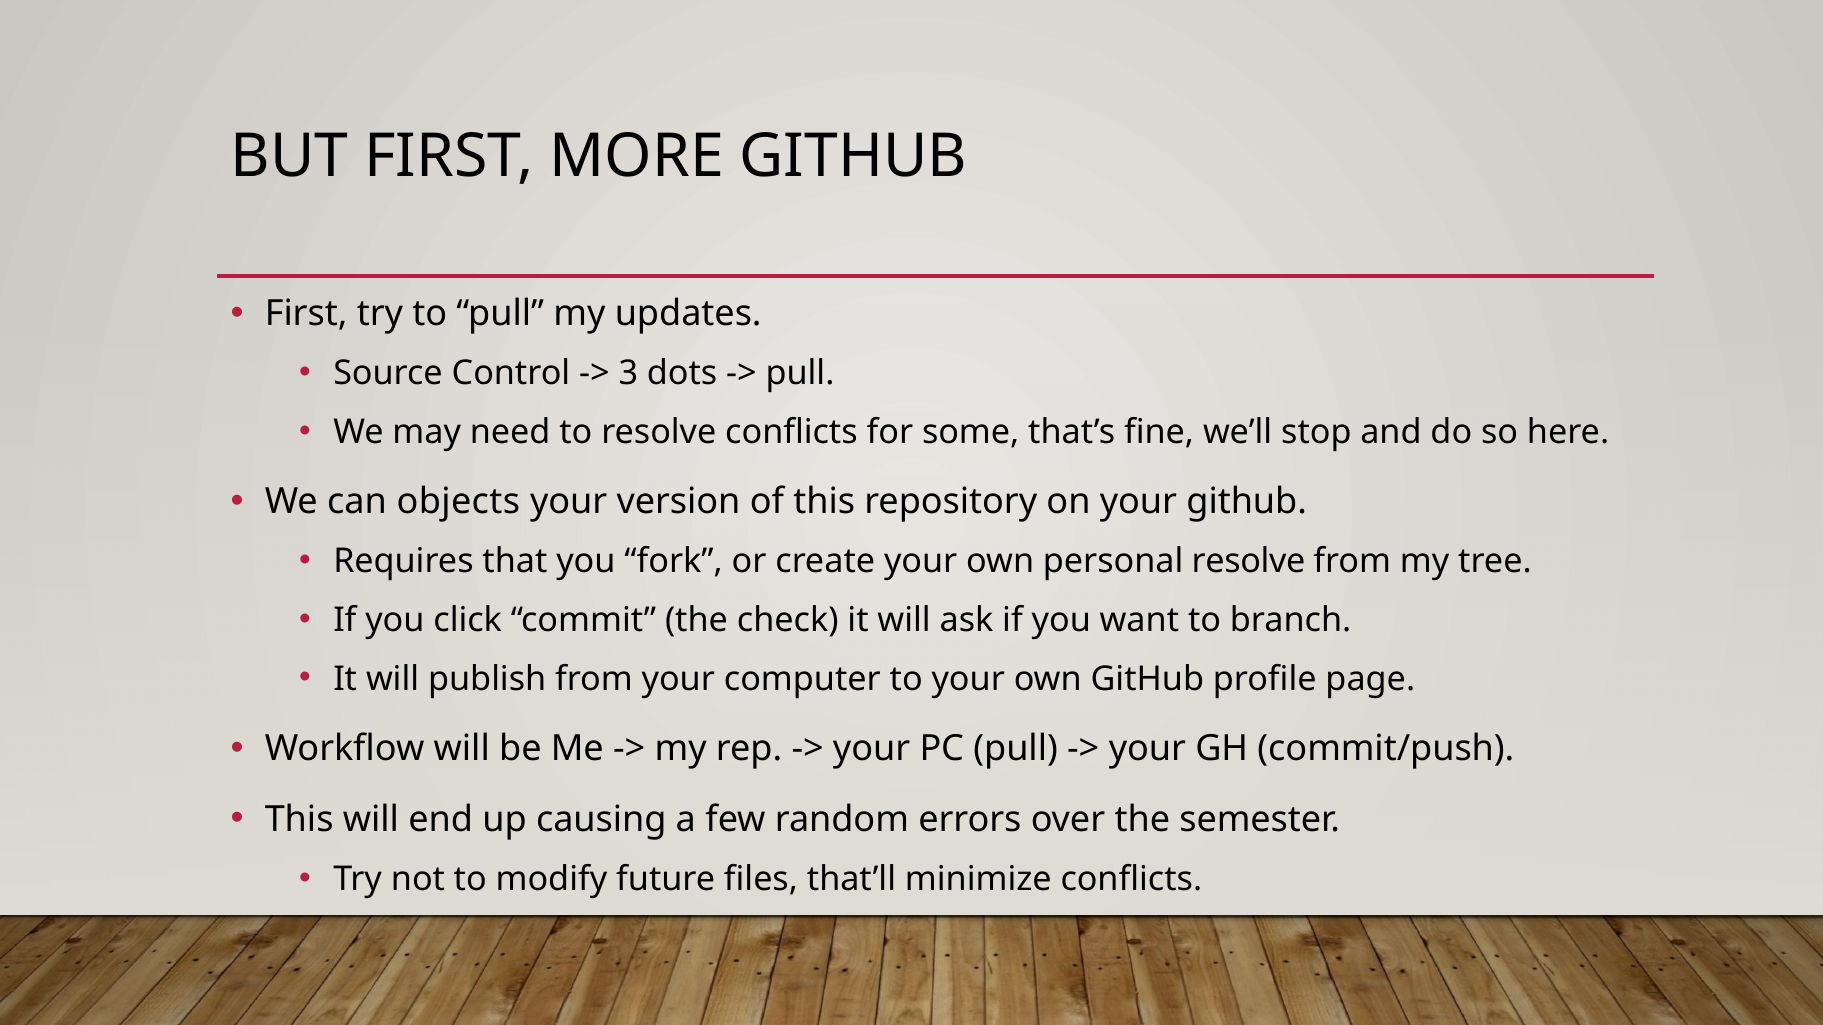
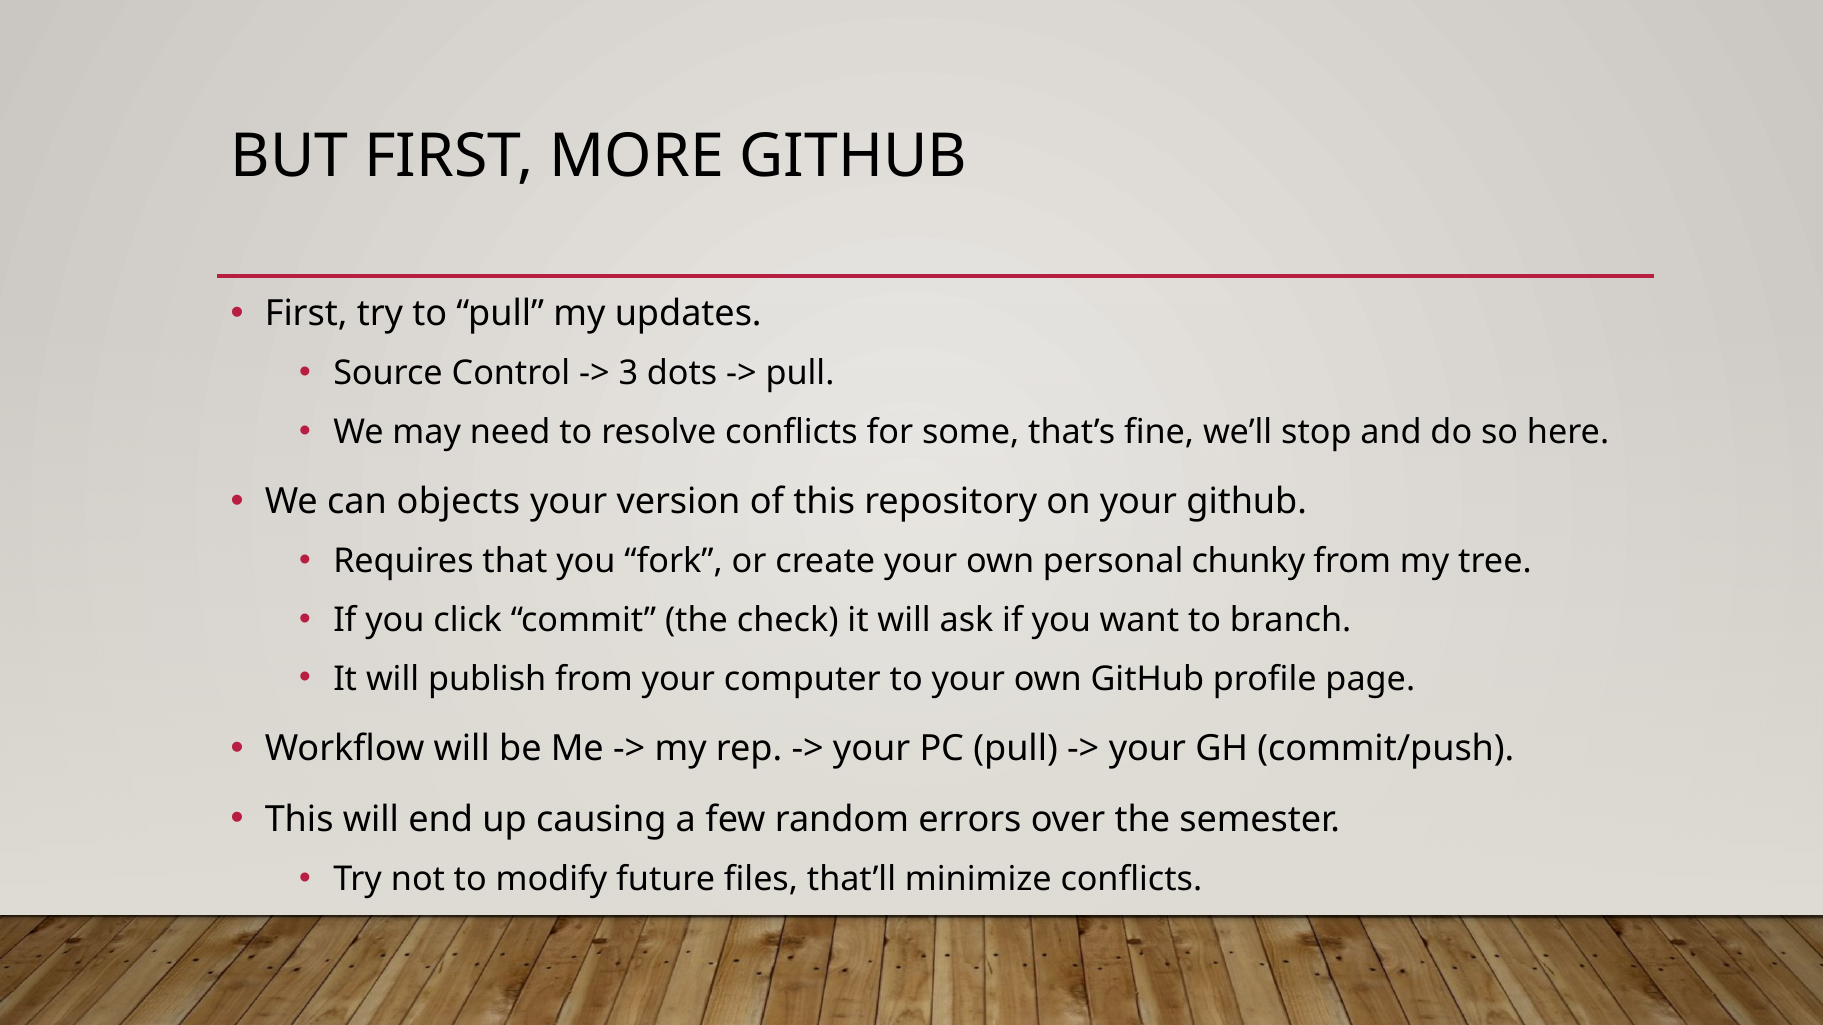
personal resolve: resolve -> chunky (1249, 562)
